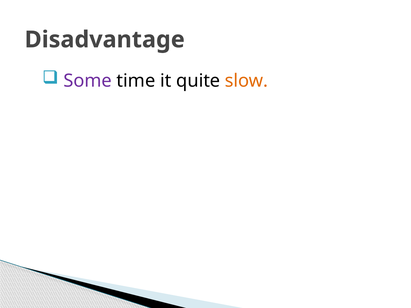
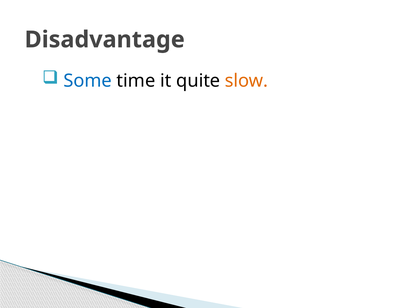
Some colour: purple -> blue (88, 81)
